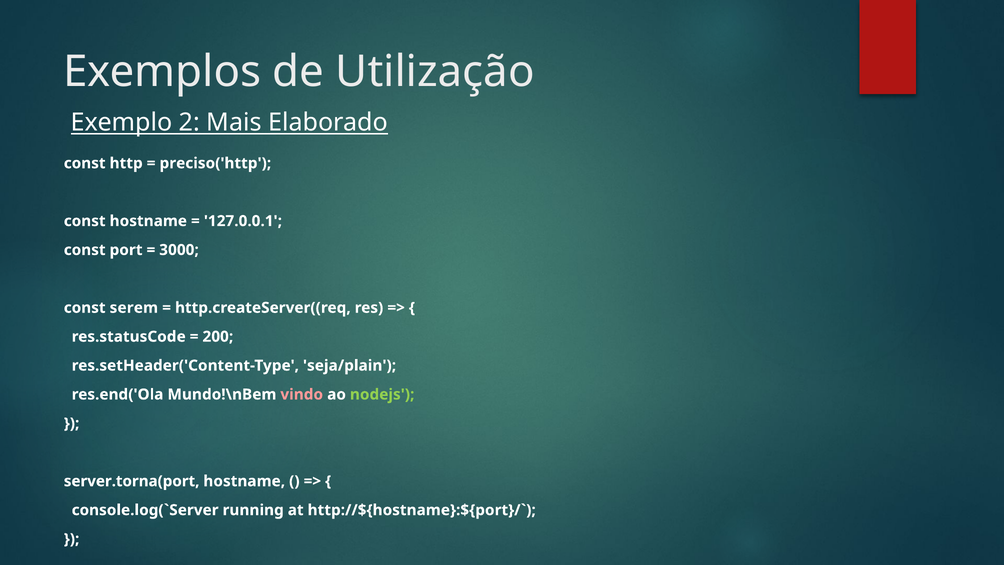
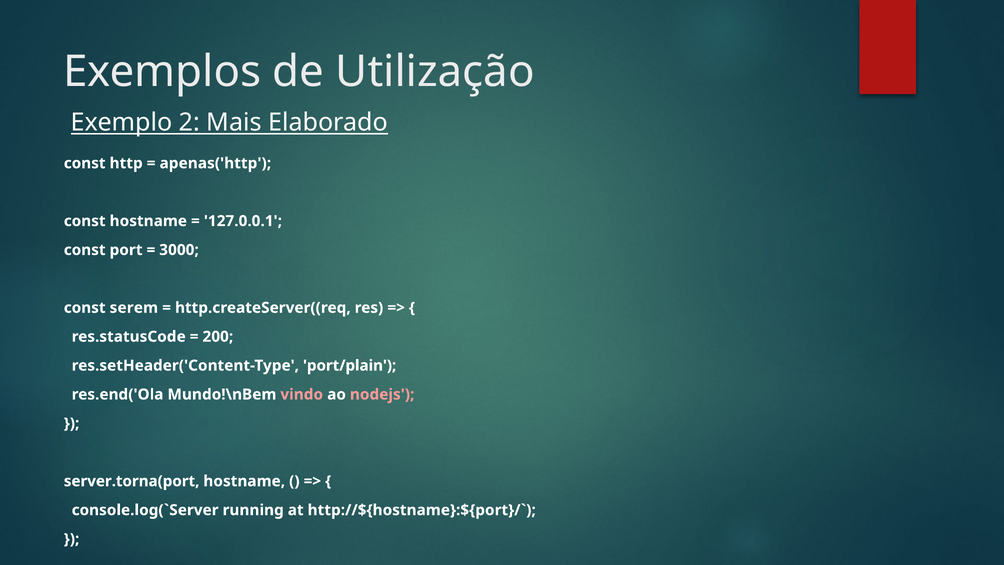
preciso('http: preciso('http -> apenas('http (215, 163)
seja/plain: seja/plain -> port/plain (350, 365)
nodejs colour: light green -> pink (382, 394)
